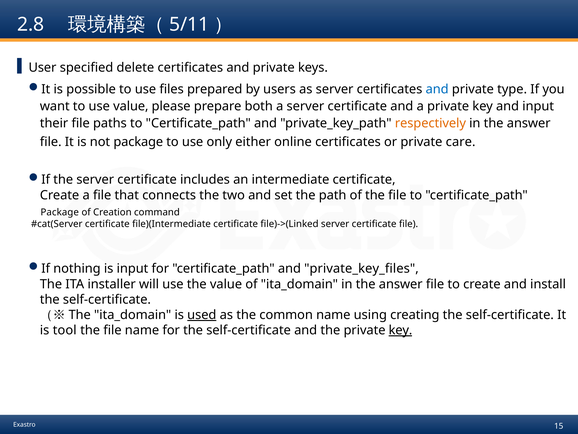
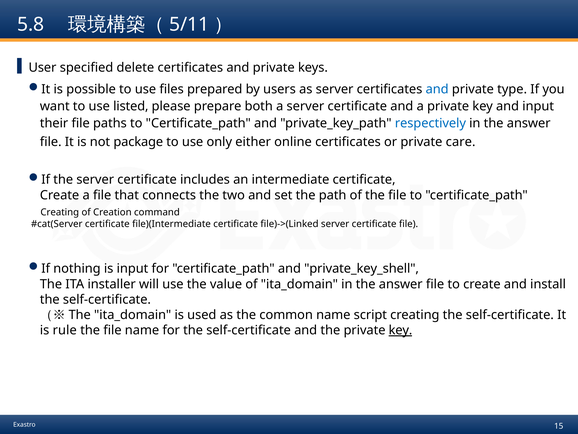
2.8: 2.8 -> 5.8 (31, 25)
use value: value -> listed (131, 106)
respectively colour: orange -> blue (430, 123)
Package: Package -> Creating (60, 212)
private_key_files: private_key_files -> private_key_shell (362, 268)
used underline: present -> none (202, 315)
using: using -> script (370, 315)
tool: tool -> rule (65, 330)
